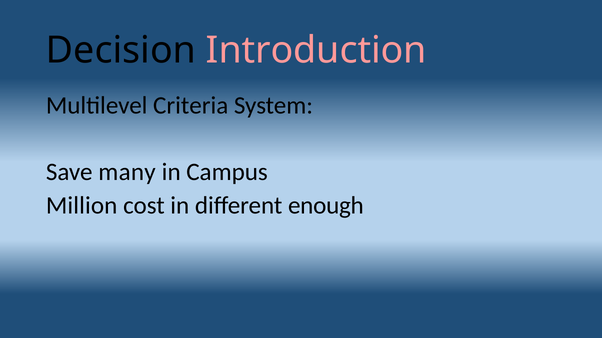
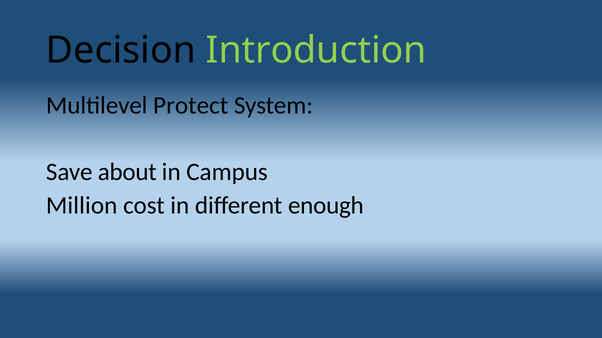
Introduction colour: pink -> light green (316, 51)
Criteria: Criteria -> Protect (191, 106)
many: many -> about (127, 172)
